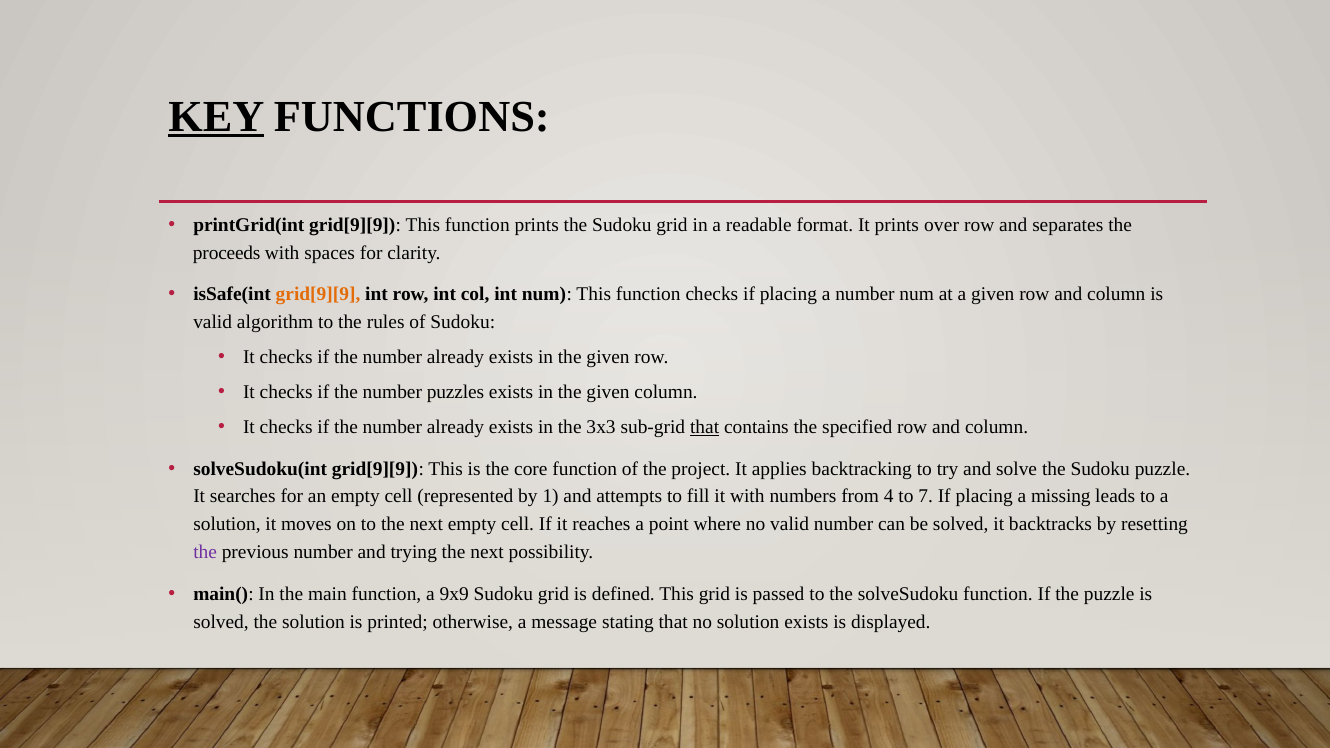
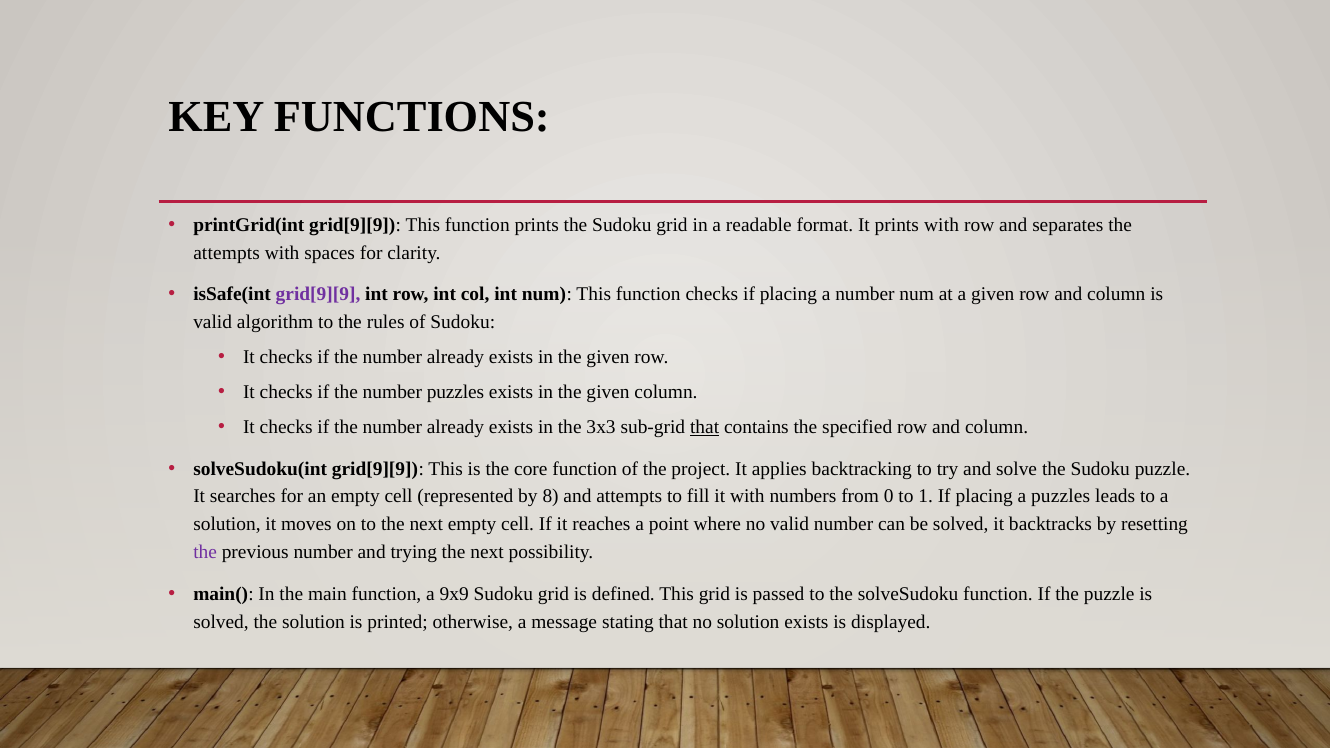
KEY underline: present -> none (216, 116)
prints over: over -> with (942, 225)
proceeds: proceeds -> attempts (227, 253)
grid[9][9 colour: orange -> purple (318, 295)
1: 1 -> 8 (551, 497)
4: 4 -> 0 (889, 497)
7: 7 -> 1 (926, 497)
a missing: missing -> puzzles (1061, 497)
